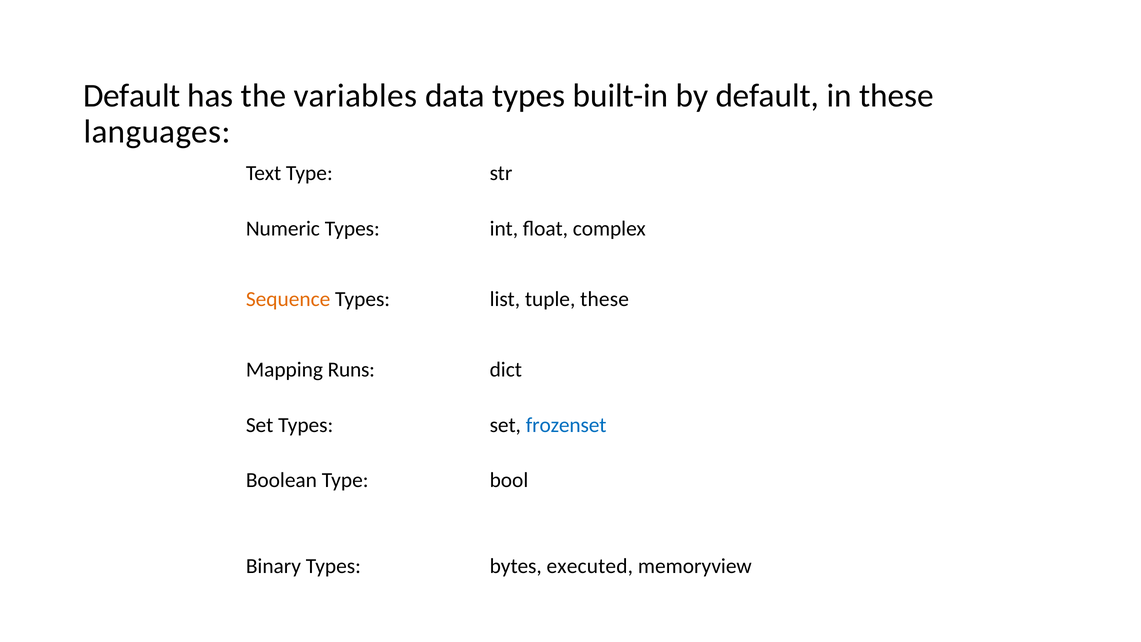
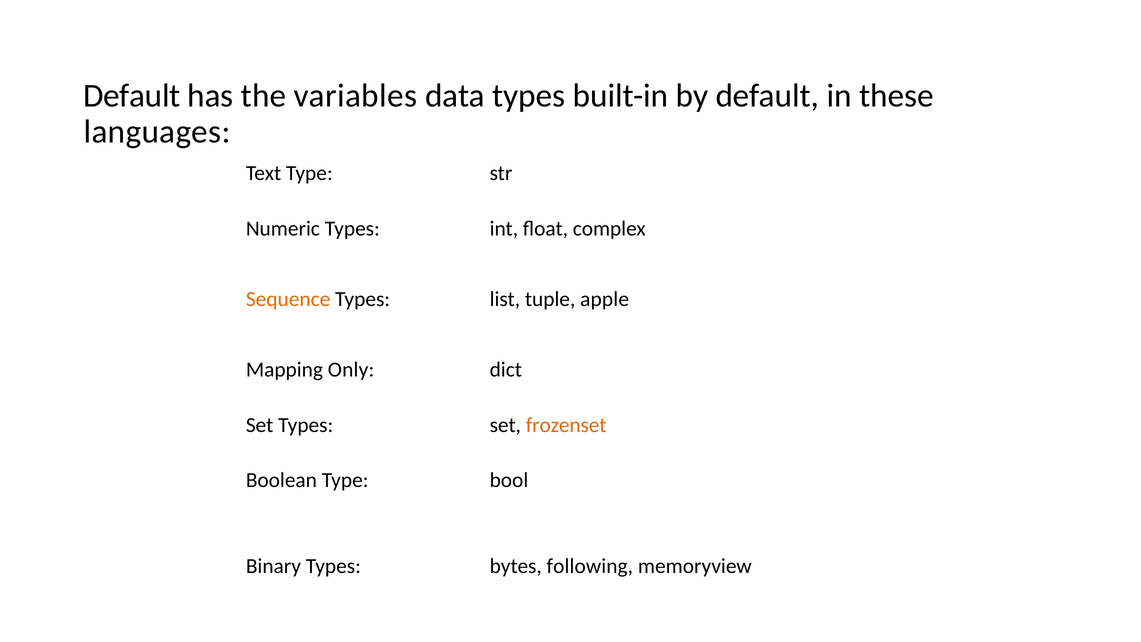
tuple these: these -> apple (605, 299)
Runs: Runs -> Only (351, 369)
frozenset colour: blue -> orange (566, 425)
executed: executed -> following (590, 566)
